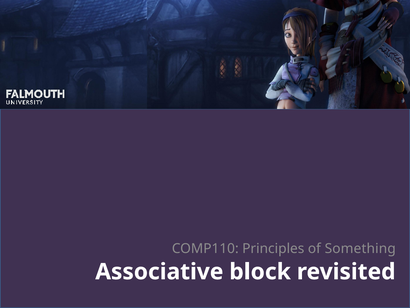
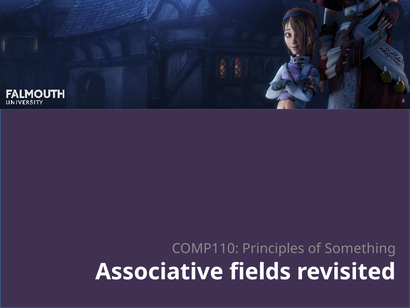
block: block -> fields (260, 271)
